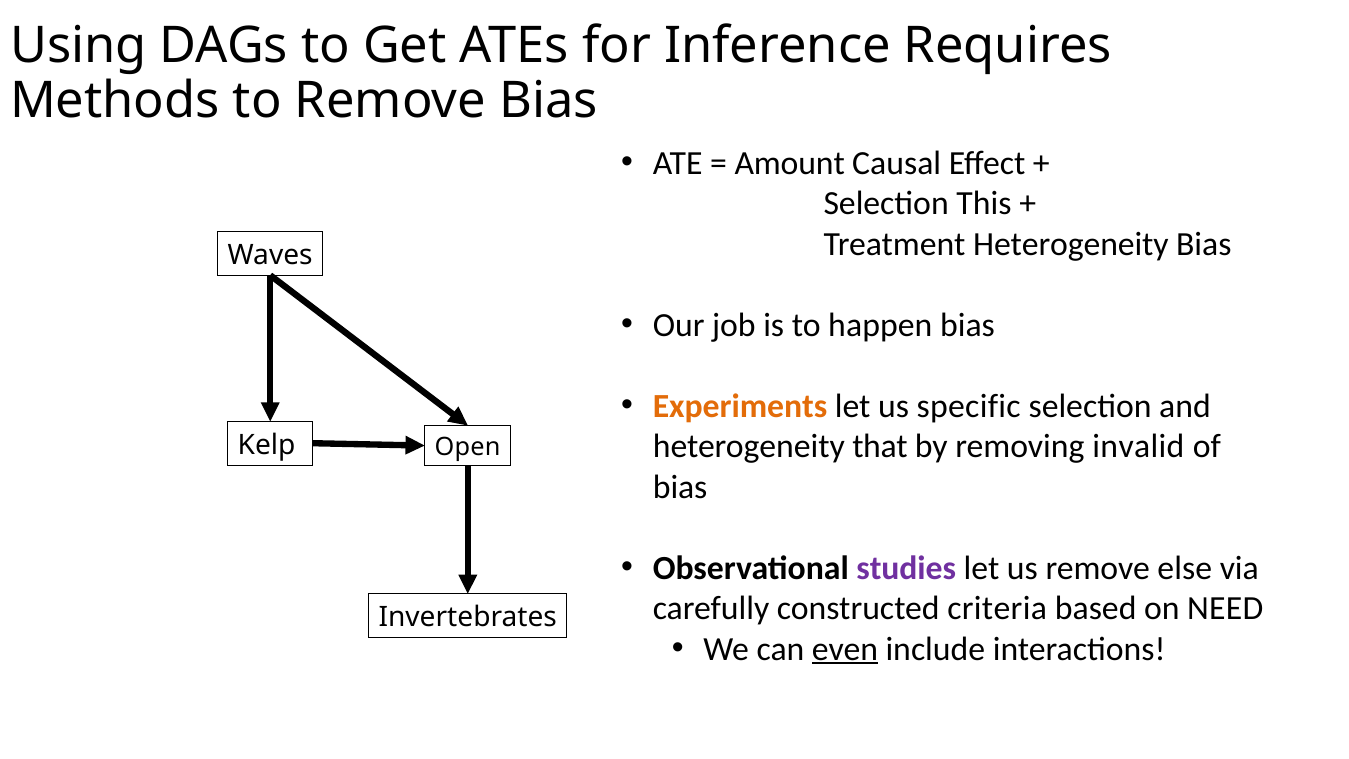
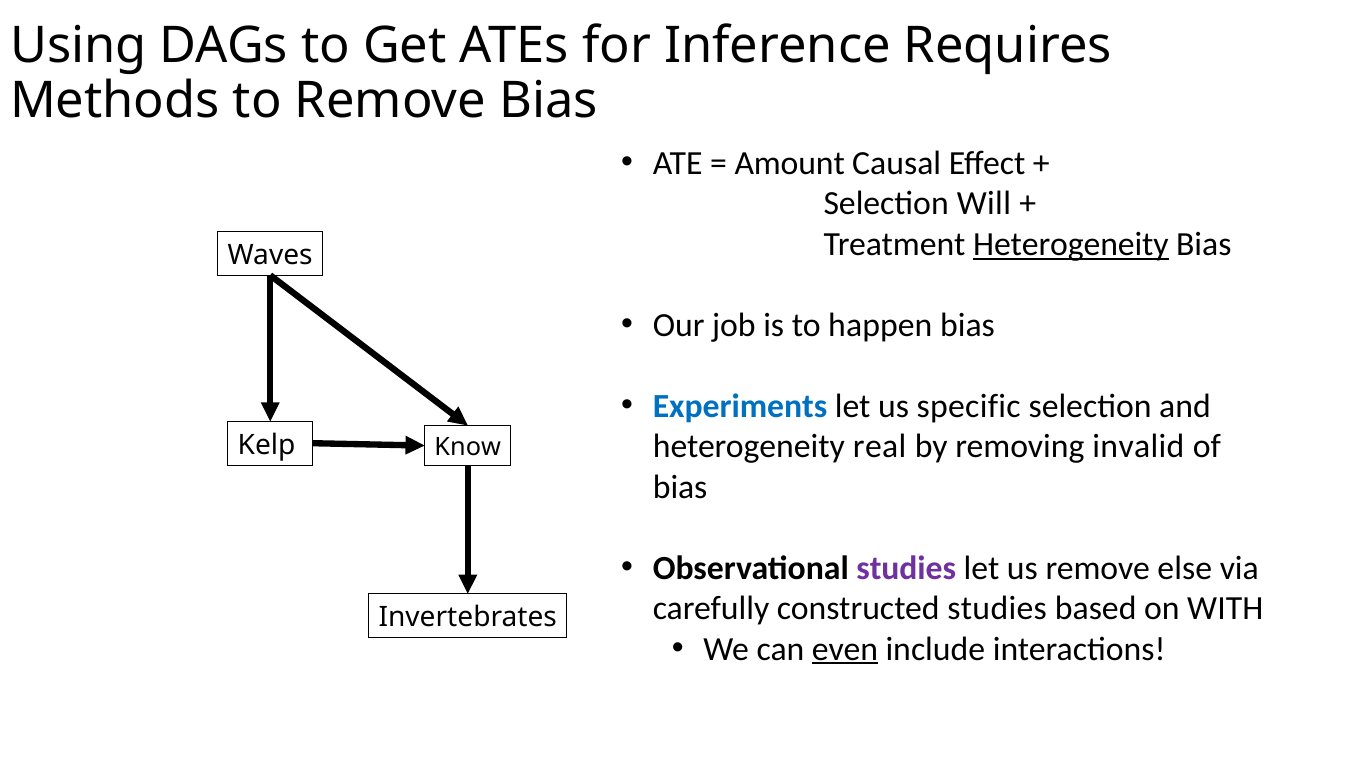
This: This -> Will (984, 204)
Heterogeneity underline: none -> present (1071, 244)
Experiments colour: orange -> blue (740, 406)
that: that -> real (880, 446)
Open: Open -> Know (468, 447)
constructed criteria: criteria -> studies (997, 608)
NEED: NEED -> WITH (1225, 608)
